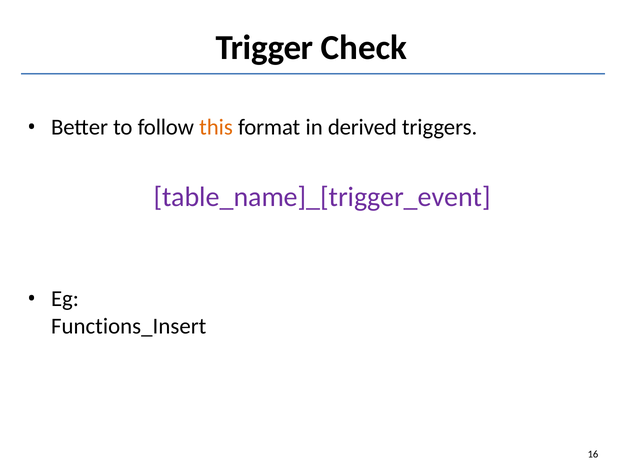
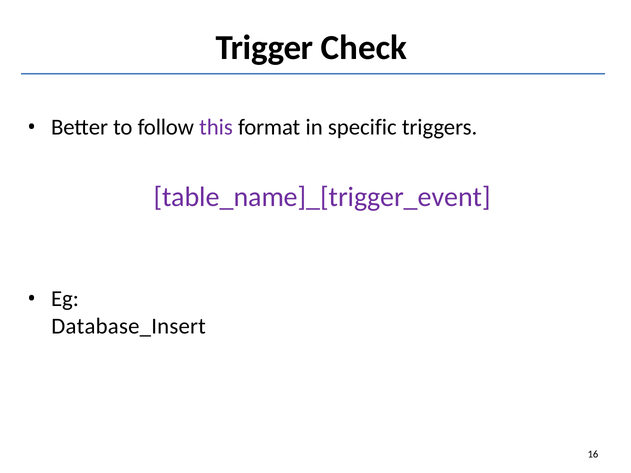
this colour: orange -> purple (216, 127)
derived: derived -> specific (362, 127)
Functions_Insert: Functions_Insert -> Database_Insert (129, 326)
